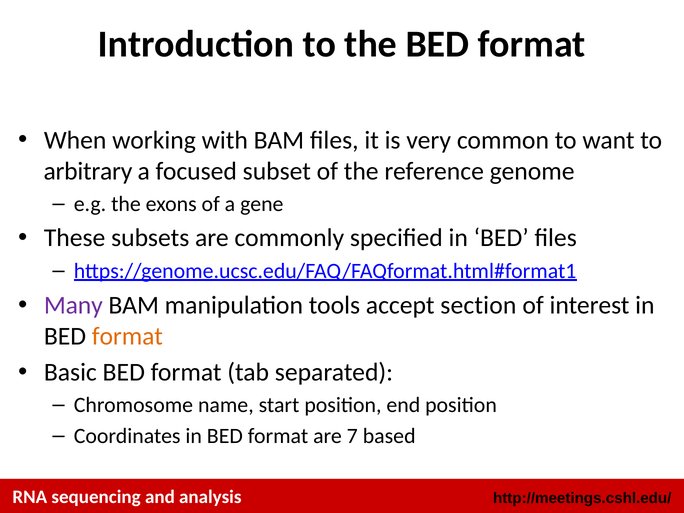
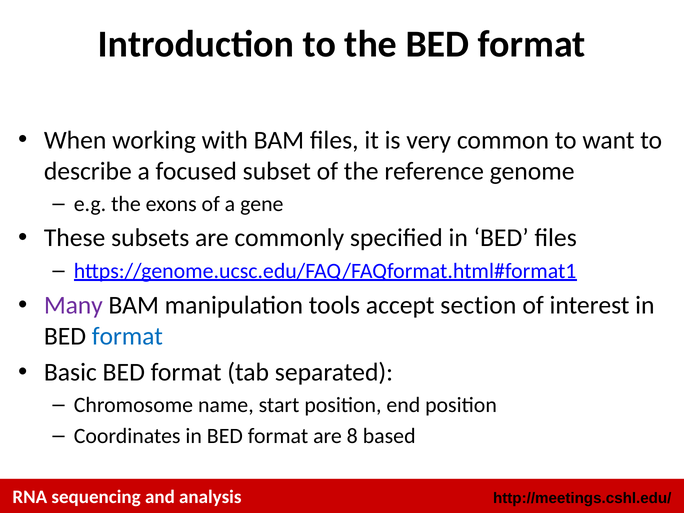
arbitrary: arbitrary -> describe (88, 171)
format colour: orange -> blue (127, 336)
7: 7 -> 8 (352, 436)
